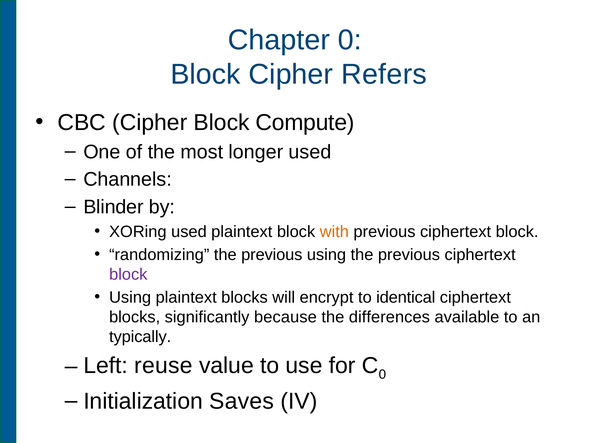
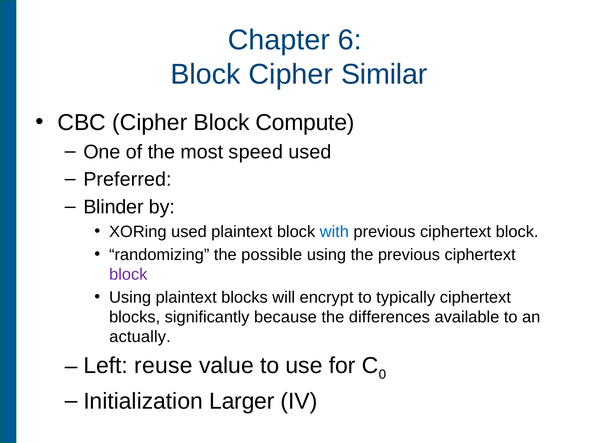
Chapter 0: 0 -> 6 (350, 40)
Refers: Refers -> Similar (384, 74)
longer: longer -> speed (256, 152)
Channels: Channels -> Preferred (128, 179)
with colour: orange -> blue (334, 231)
randomizing the previous: previous -> possible (272, 254)
identical: identical -> typically (406, 297)
typically: typically -> actually (140, 336)
Saves: Saves -> Larger (242, 401)
